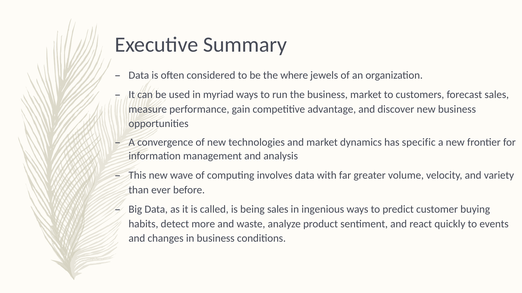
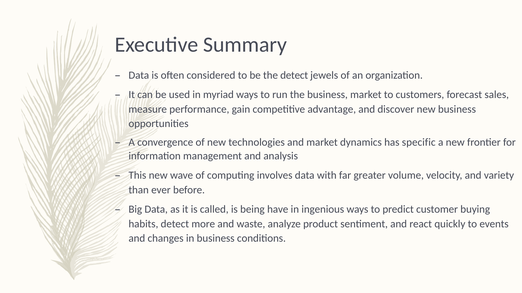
the where: where -> detect (294, 75)
being sales: sales -> have (278, 210)
